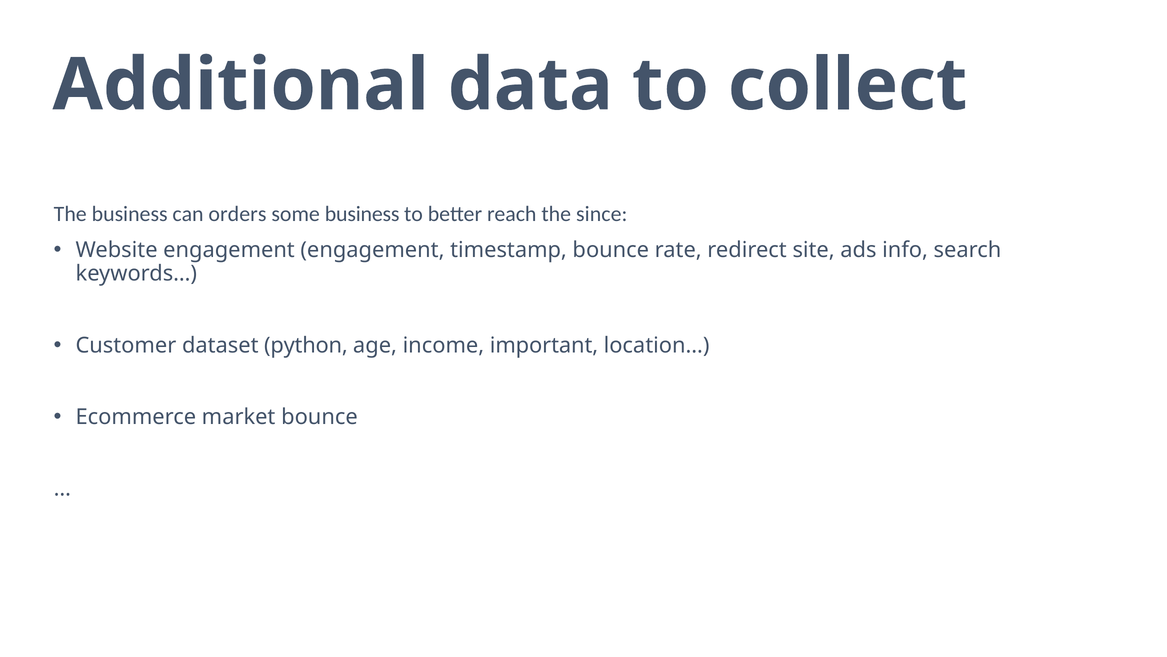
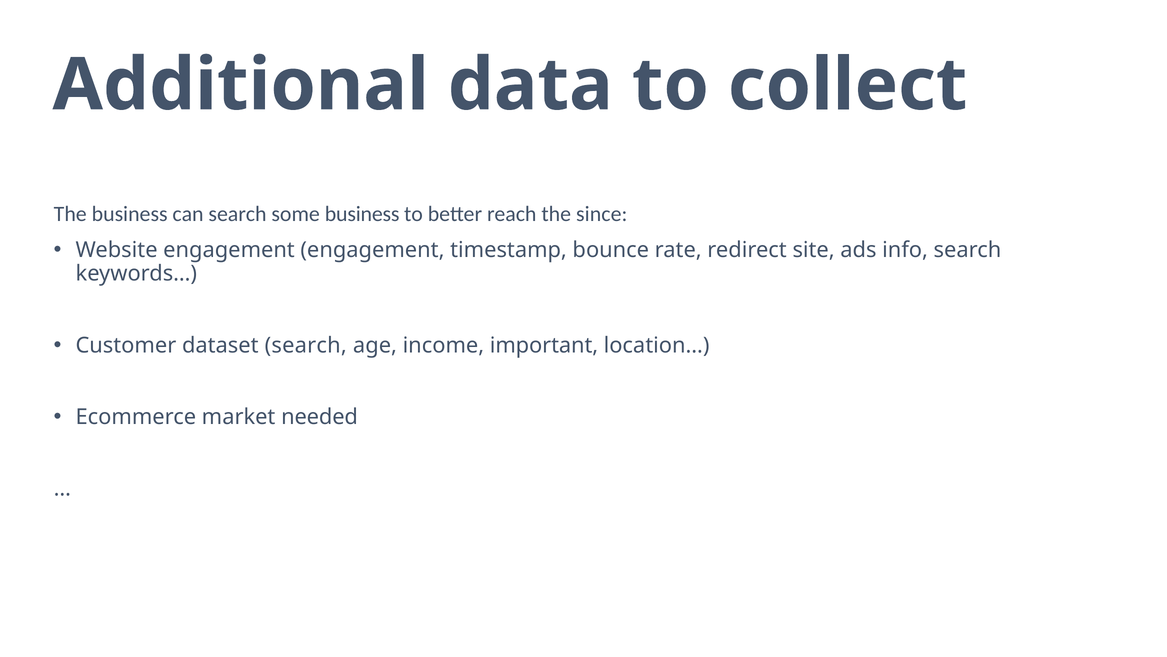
can orders: orders -> search (238, 214)
dataset python: python -> search (306, 345)
market bounce: bounce -> needed (320, 417)
